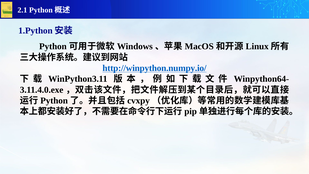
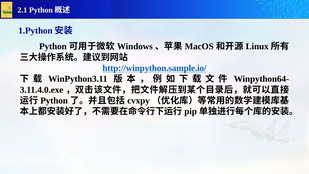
http://winpython.numpy.io/: http://winpython.numpy.io/ -> http://winpython.sample.io/ (154, 68)
